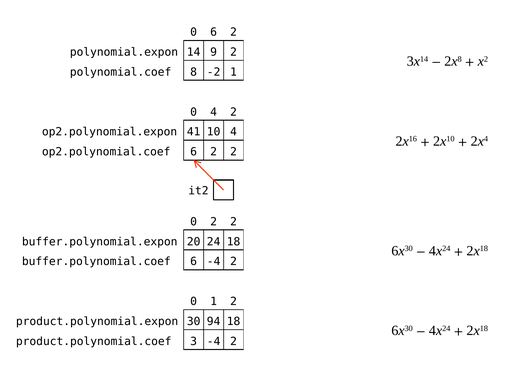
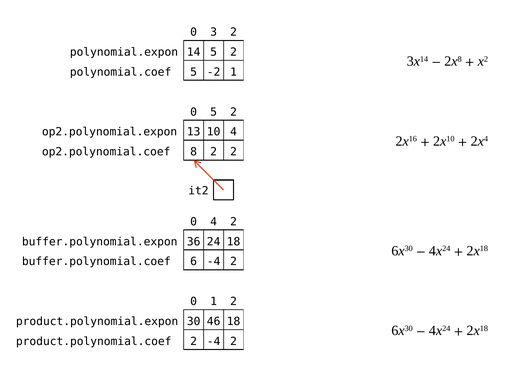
0 6: 6 -> 3 (214, 32)
14 9: 9 -> 5 (214, 52)
polynomial.coef 8: 8 -> 5 (194, 72)
0 4: 4 -> 5 (214, 112)
41: 41 -> 13 (194, 132)
op2.polynomial.coef 6: 6 -> 8 (194, 152)
0 2: 2 -> 4 (214, 222)
20: 20 -> 36 (194, 242)
94: 94 -> 46 (214, 322)
product.polynomial.coef 3: 3 -> 2 (194, 342)
